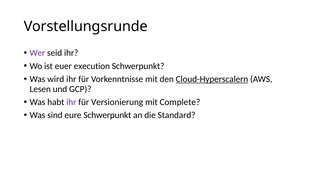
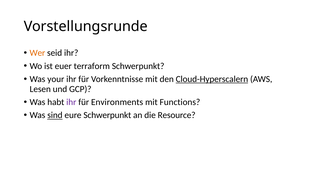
Wer colour: purple -> orange (37, 53)
execution: execution -> terraform (92, 66)
wird: wird -> your (56, 79)
Versionierung: Versionierung -> Environments (117, 102)
Complete: Complete -> Functions (180, 102)
sind underline: none -> present (55, 115)
Standard: Standard -> Resource (177, 115)
